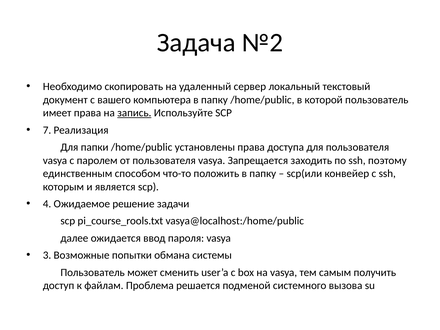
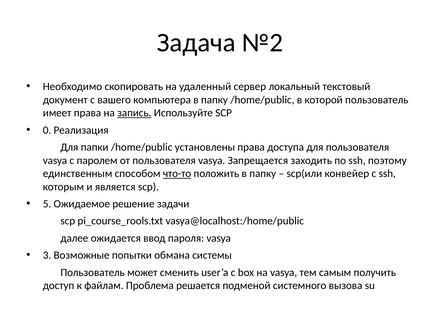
7: 7 -> 0 (47, 130)
что-то underline: none -> present (177, 174)
4: 4 -> 5 (47, 204)
